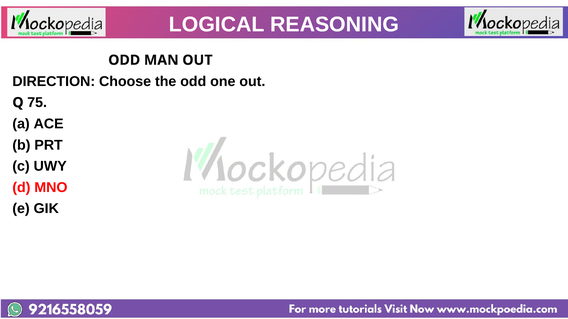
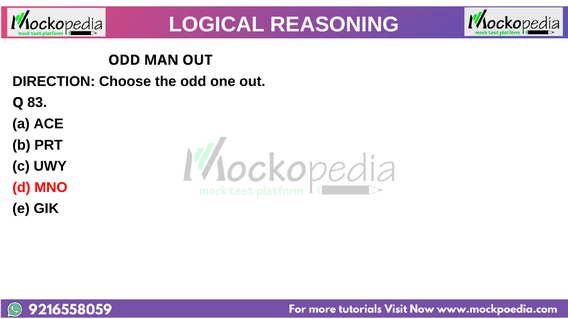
75: 75 -> 83 (37, 103)
